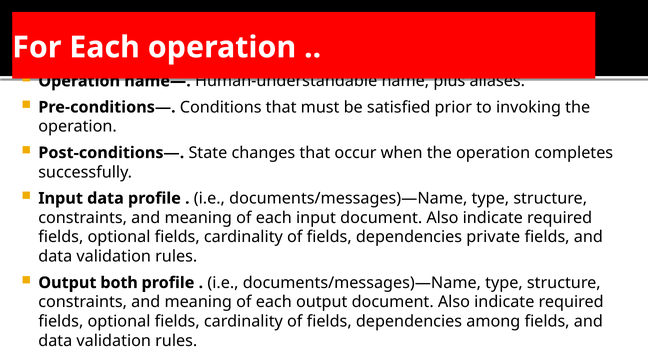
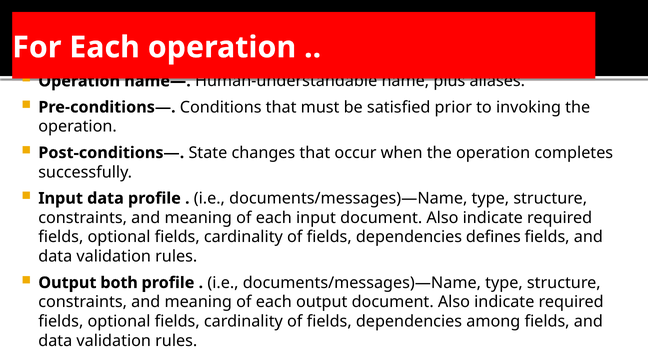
private: private -> defines (493, 237)
